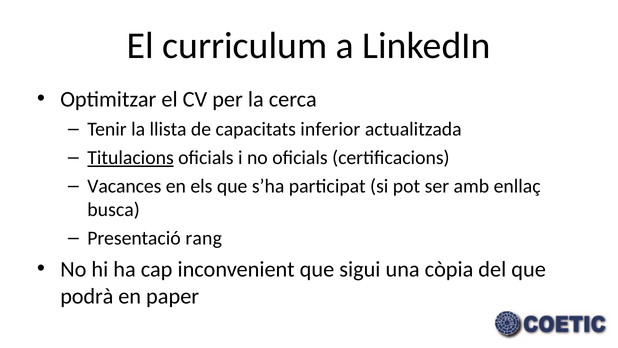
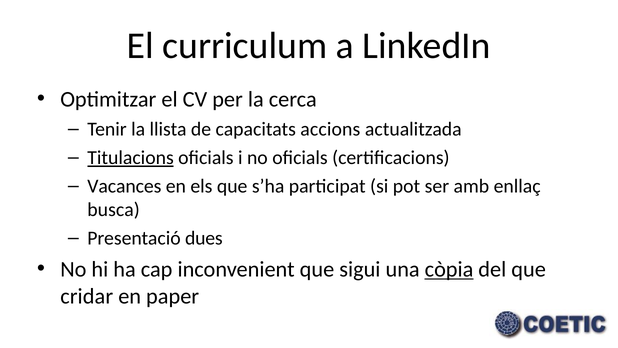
inferior: inferior -> accions (330, 129)
rang: rang -> dues (204, 238)
còpia underline: none -> present (449, 269)
podrà: podrà -> cridar (87, 296)
